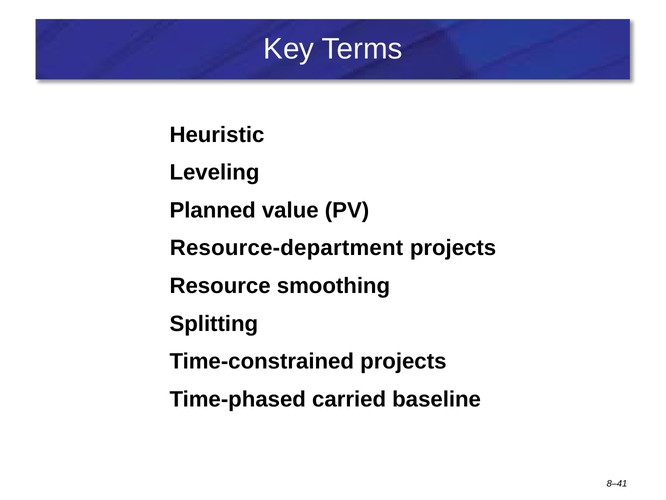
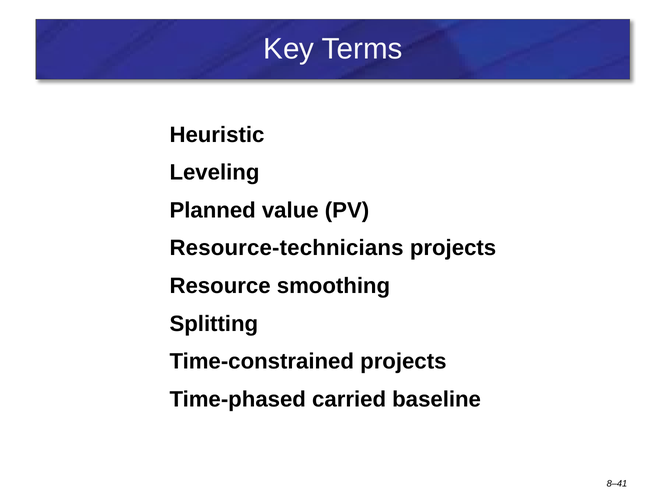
Resource-department: Resource-department -> Resource-technicians (287, 248)
